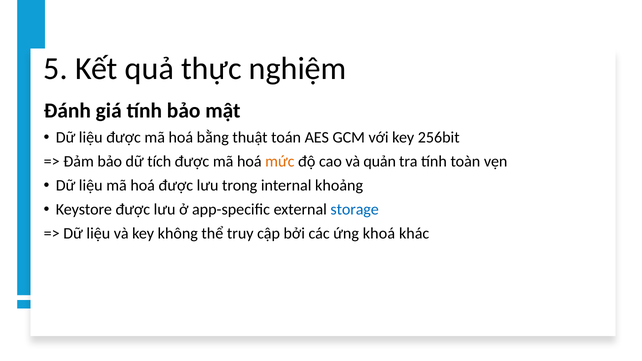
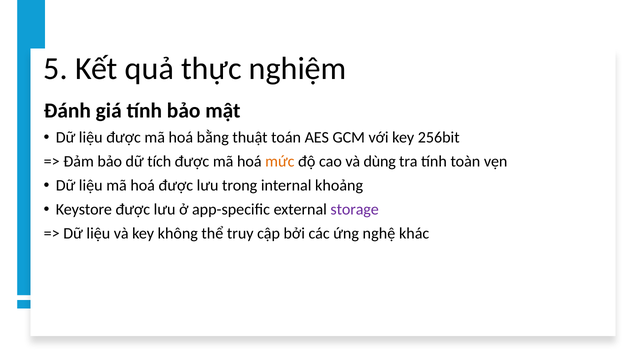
quản: quản -> dùng (380, 161)
storage colour: blue -> purple (355, 209)
khoá: khoá -> nghệ (379, 234)
